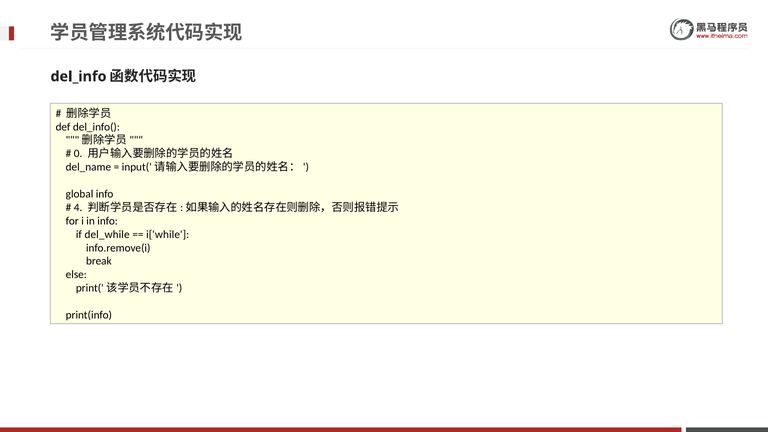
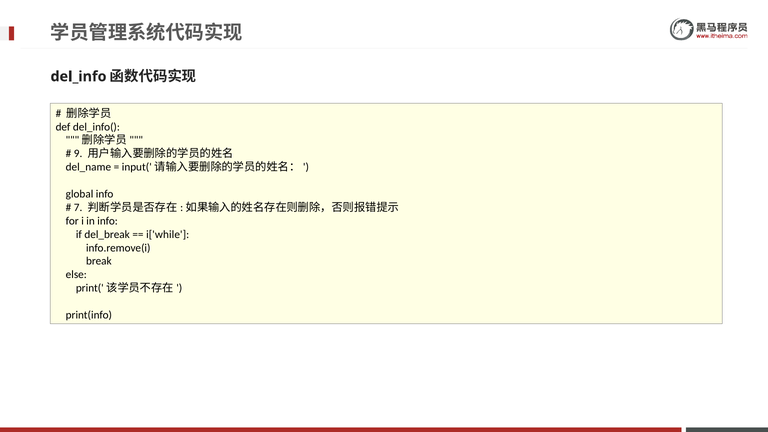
0: 0 -> 9 (78, 154)
4: 4 -> 7 (78, 207)
del_while: del_while -> del_break (107, 234)
